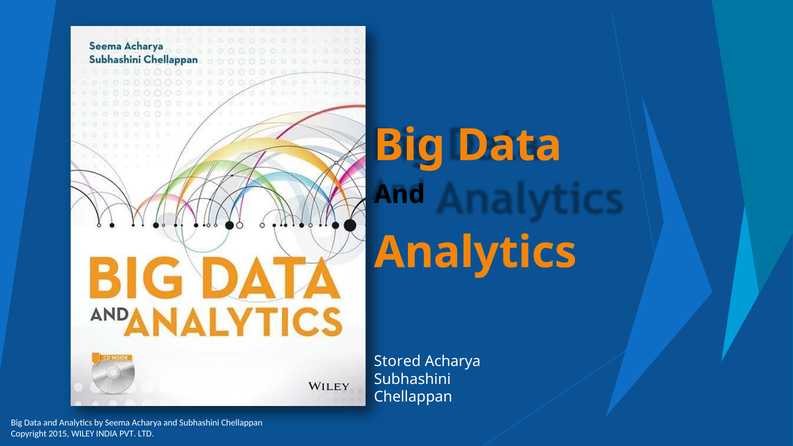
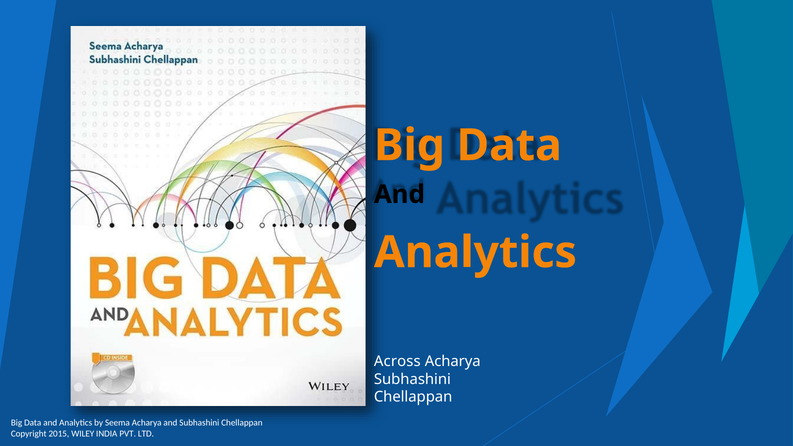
Stored: Stored -> Across (397, 361)
